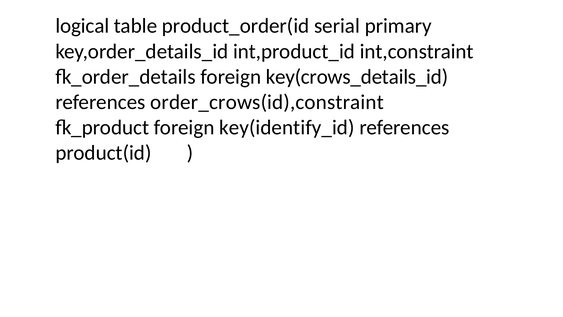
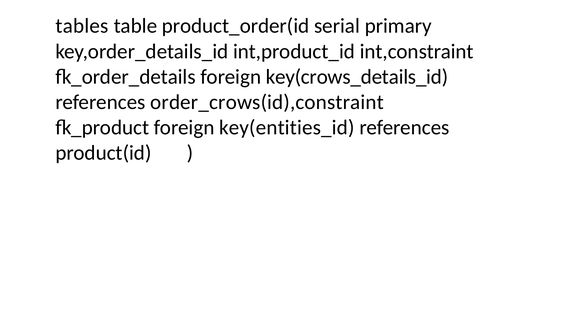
logical: logical -> tables (82, 26)
key(identify_id: key(identify_id -> key(entities_id (287, 127)
